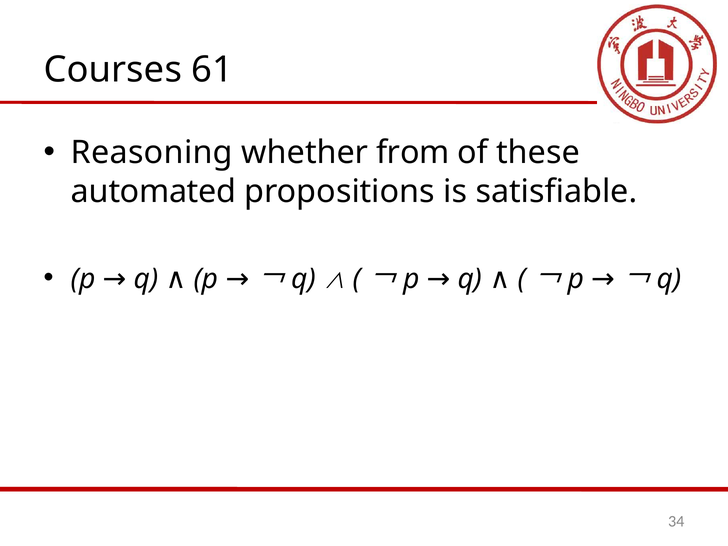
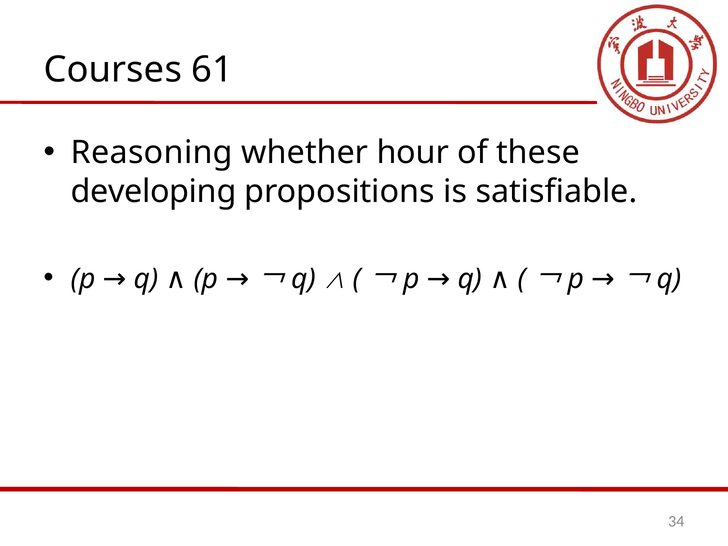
from: from -> hour (413, 153)
automated: automated -> developing (154, 192)
